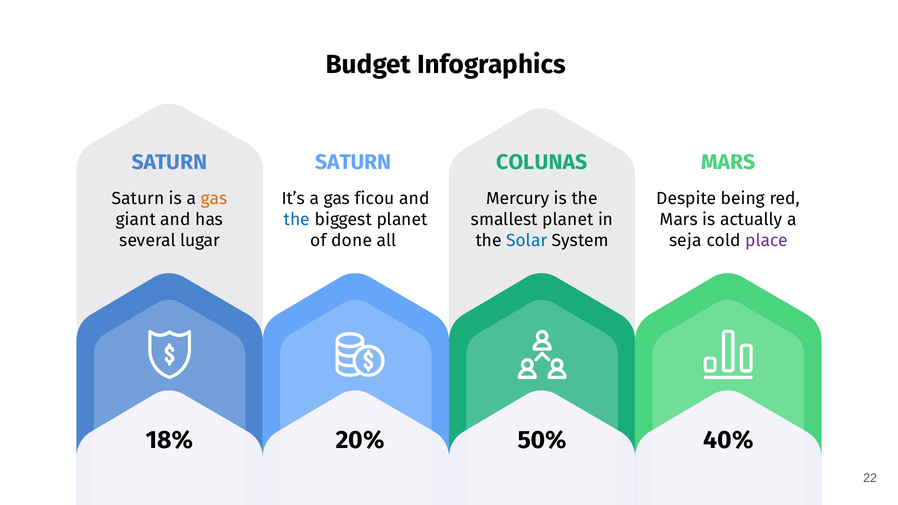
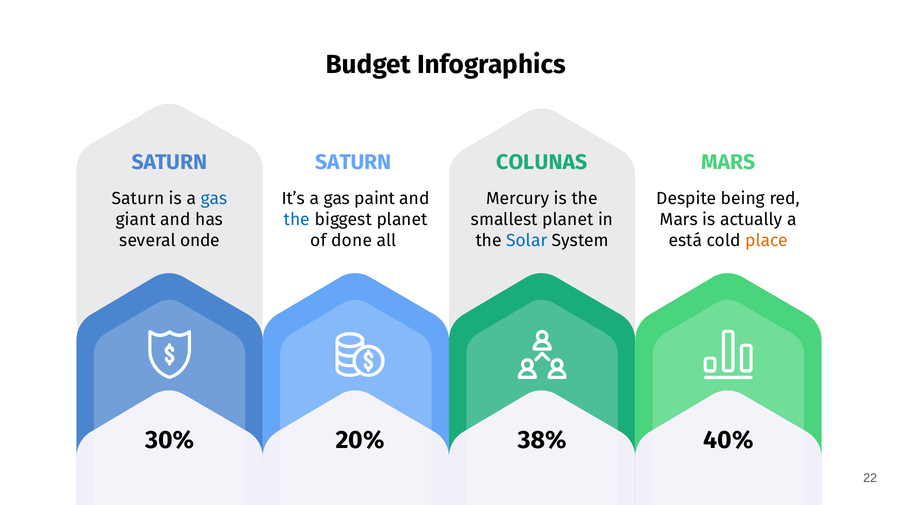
gas colour: orange -> blue (214, 199)
ficou: ficou -> paint (375, 199)
lugar: lugar -> onde (200, 241)
seja: seja -> está (686, 241)
place colour: purple -> orange (767, 241)
18%: 18% -> 30% (170, 440)
50%: 50% -> 38% (542, 440)
